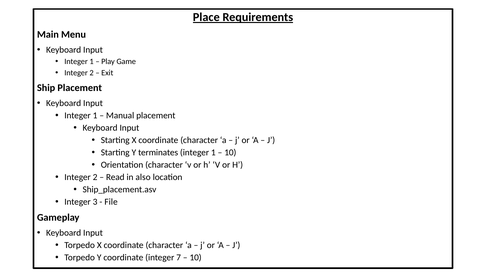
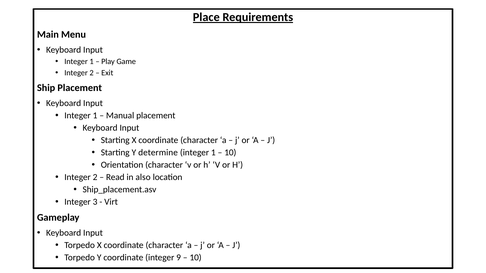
terminates: terminates -> determine (158, 153)
File: File -> Virt (111, 202)
7: 7 -> 9 (179, 258)
